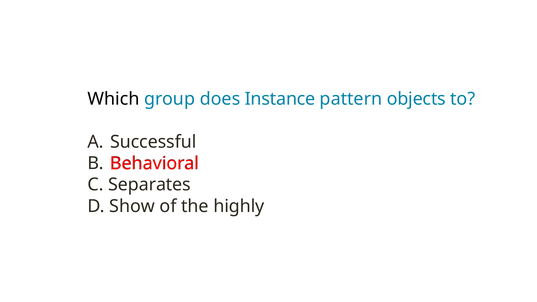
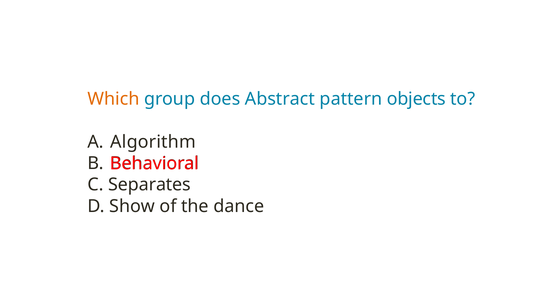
Which colour: black -> orange (113, 99)
Instance: Instance -> Abstract (280, 99)
Successful: Successful -> Algorithm (153, 142)
highly: highly -> dance (239, 206)
